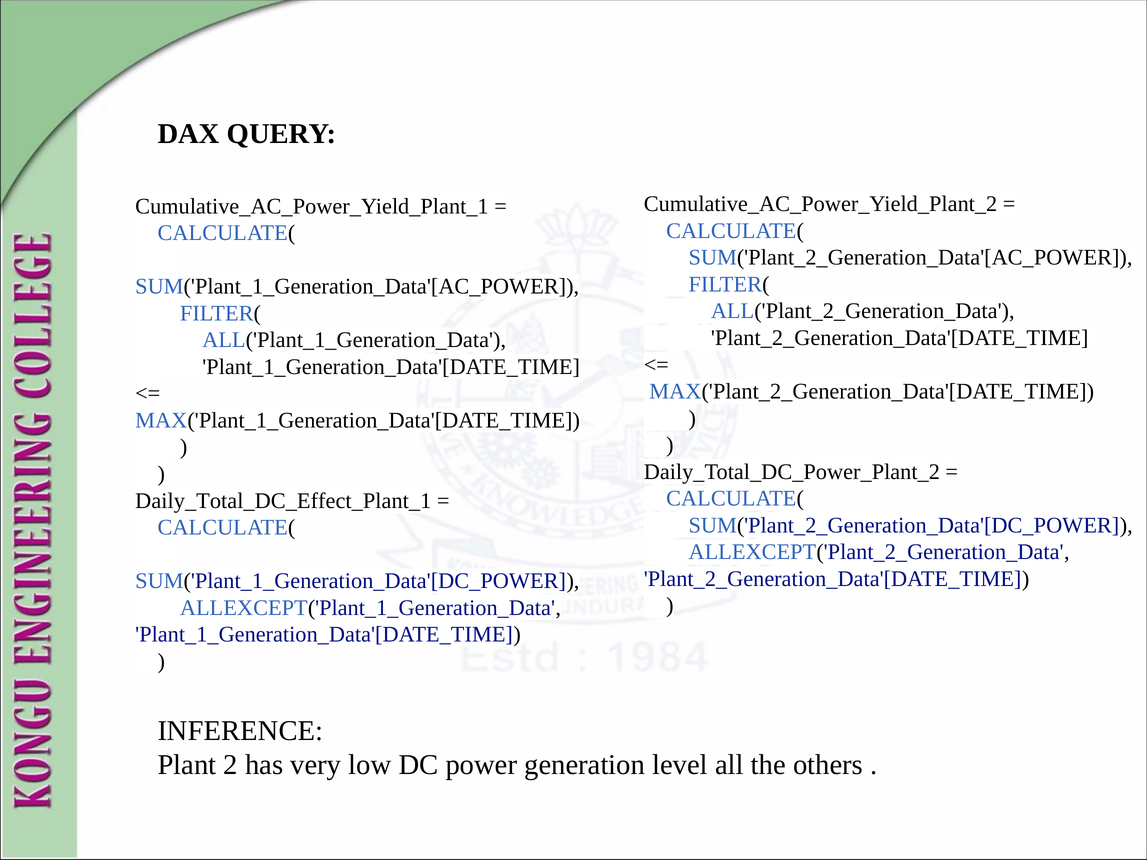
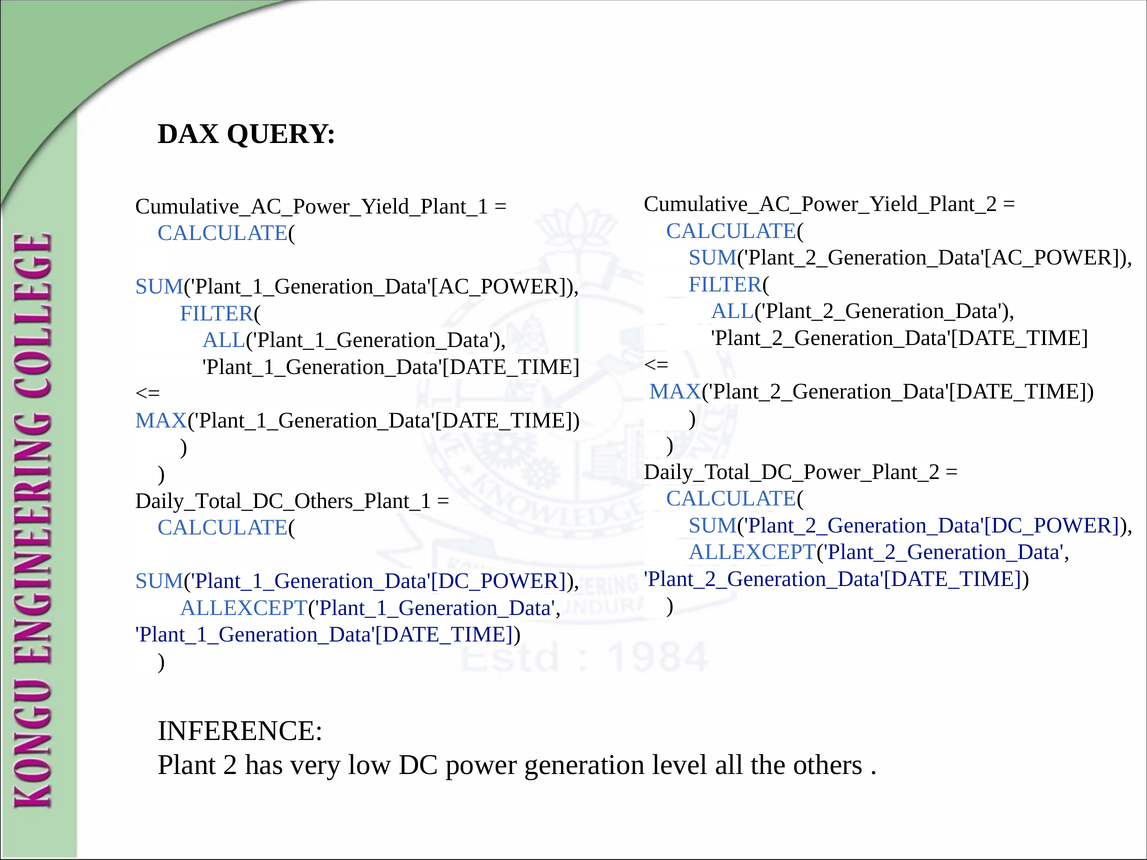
Daily_Total_DC_Effect_Plant_1: Daily_Total_DC_Effect_Plant_1 -> Daily_Total_DC_Others_Plant_1 (283, 501)
